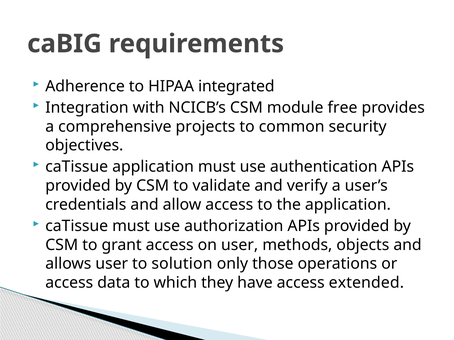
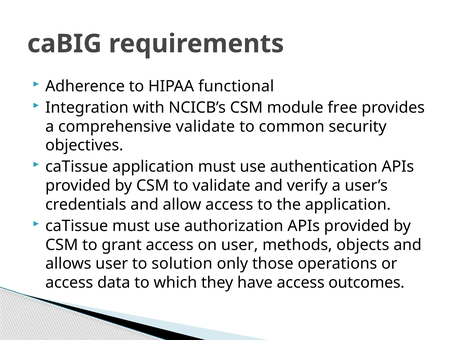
integrated: integrated -> functional (236, 86)
comprehensive projects: projects -> validate (205, 127)
extended: extended -> outcomes (367, 283)
